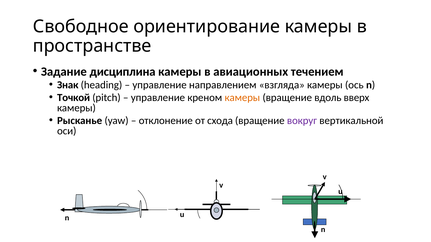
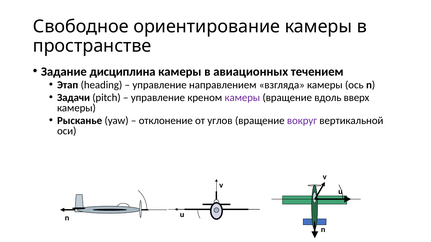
Знак: Знак -> Этап (68, 85)
Точкой: Точкой -> Задачи (74, 98)
камеры colour: orange -> purple (242, 98)
схода: схода -> углов (220, 121)
